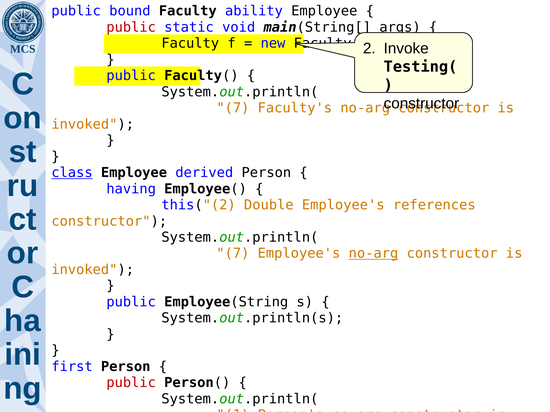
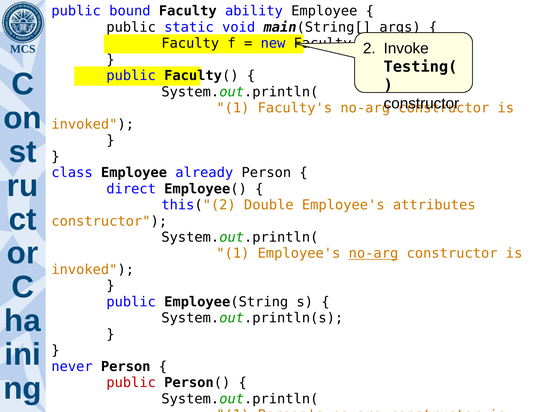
public colour: red -> black (131, 27)
7: 7 -> 1 (233, 108)
class underline: present -> none (72, 173)
derived: derived -> already (204, 173)
having: having -> direct (131, 189)
references: references -> attributes (434, 205)
7: 7 -> 1 (233, 254)
first: first -> never (72, 367)
